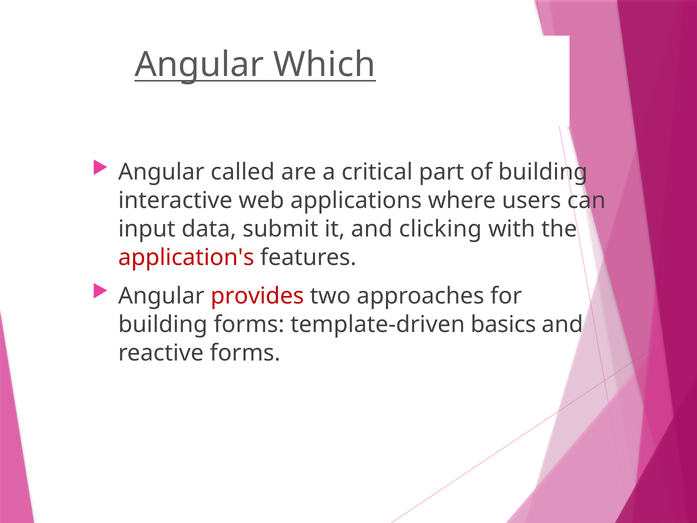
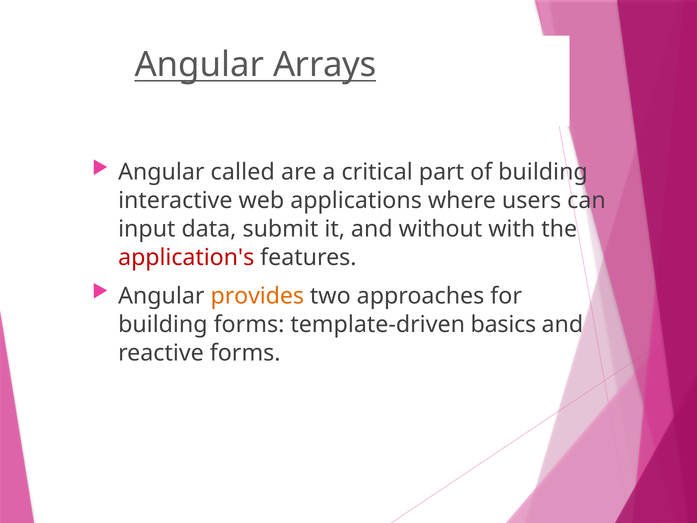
Which: Which -> Arrays (325, 65)
clicking: clicking -> without (441, 229)
provides colour: red -> orange (257, 296)
